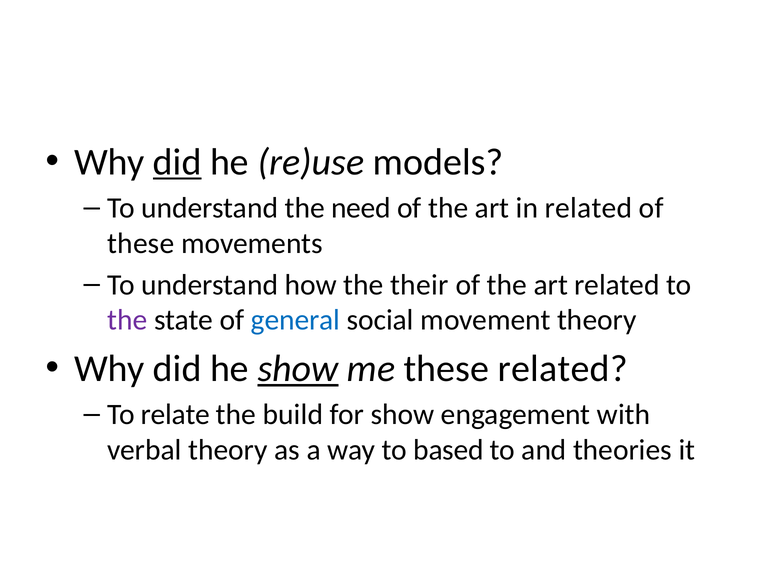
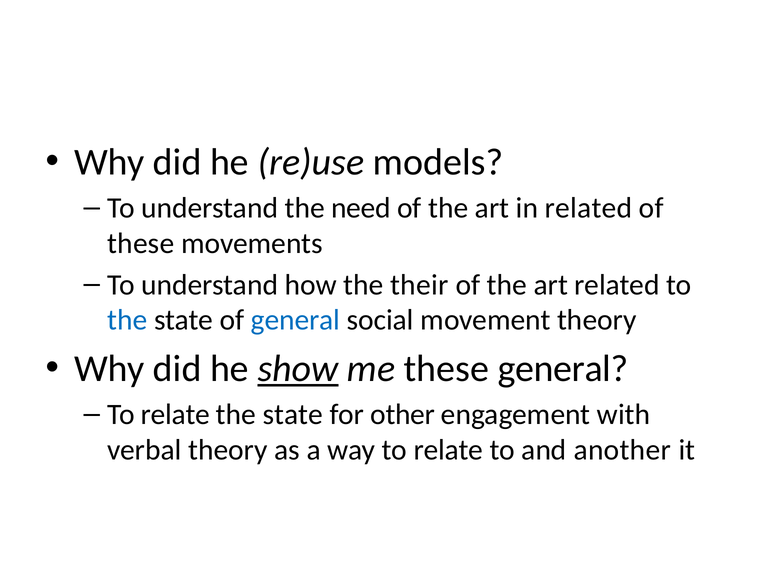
did underline: present -> none (177, 162)
the colour: purple -> blue (127, 320)
these related: related -> general (563, 369)
build: build -> state (293, 415)
for show: show -> other (403, 415)
way to based: based -> relate (448, 450)
theories: theories -> another (622, 450)
